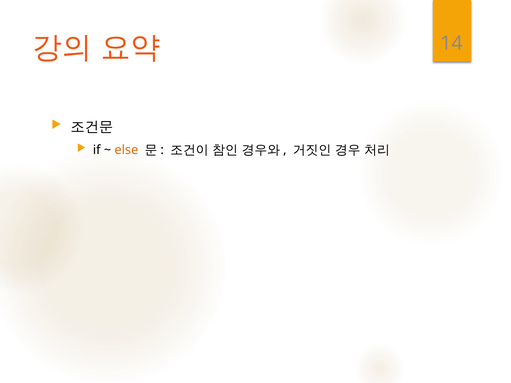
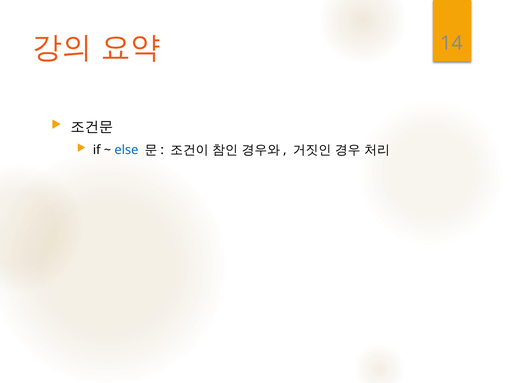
else colour: orange -> blue (126, 150)
